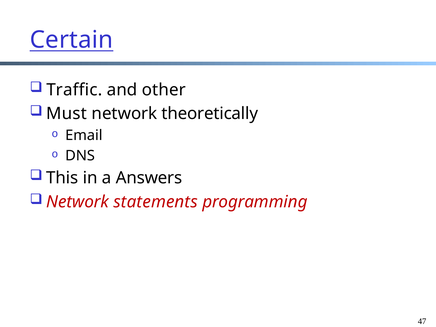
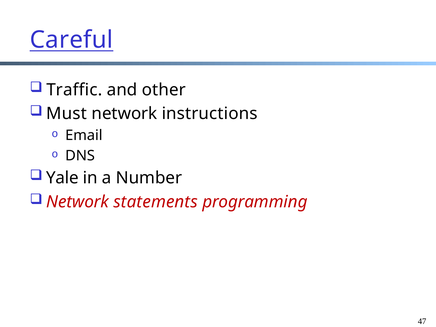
Certain: Certain -> Careful (71, 40)
theoretically: theoretically -> instructions (210, 114)
This: This -> Yale (62, 178)
Answers: Answers -> Number (149, 178)
